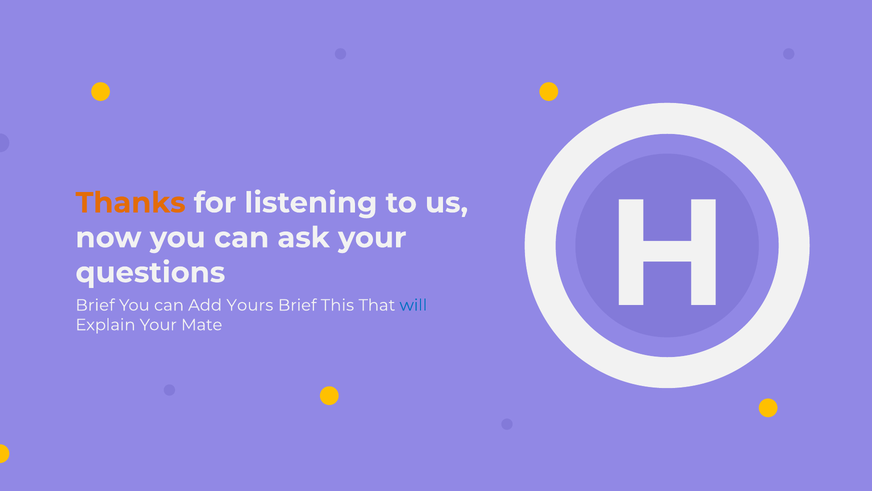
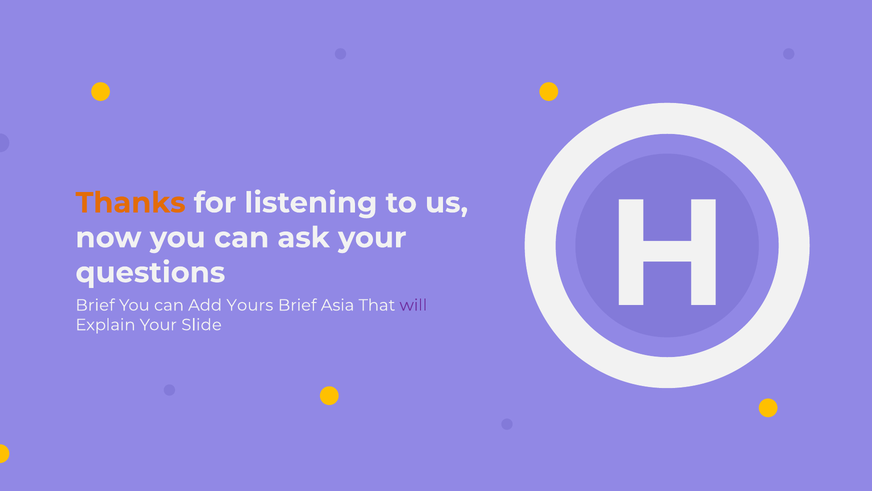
This: This -> Asia (338, 305)
will colour: blue -> purple (413, 305)
Mate: Mate -> Slide (202, 325)
